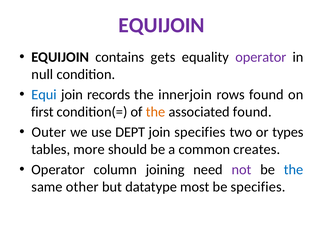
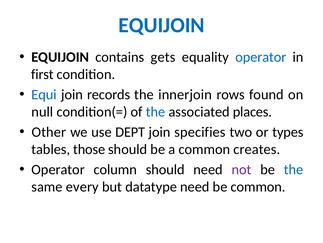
EQUIJOIN colour: purple -> blue (161, 25)
operator colour: purple -> blue (261, 57)
null: null -> first (42, 74)
first: first -> null (42, 112)
the colour: orange -> blue (156, 112)
associated found: found -> places (252, 112)
Outer: Outer -> Other (49, 132)
more: more -> those (89, 149)
column joining: joining -> should (165, 169)
other: other -> every (82, 186)
datatype most: most -> need (195, 186)
be specifies: specifies -> common (258, 186)
